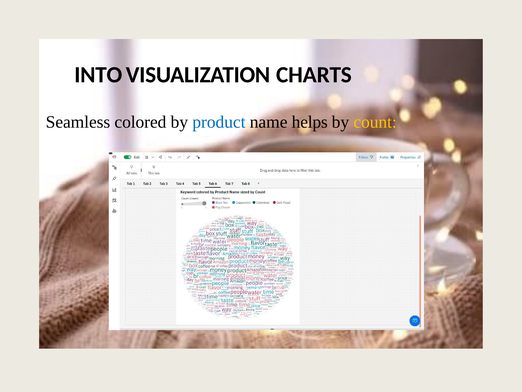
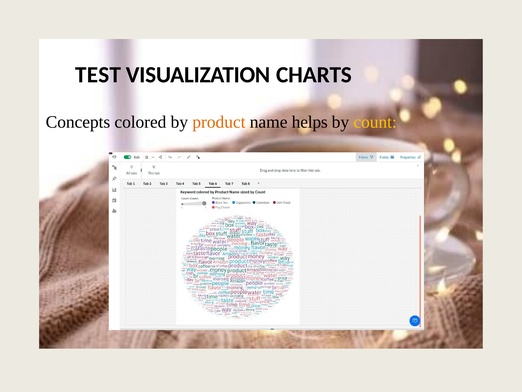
INTO: INTO -> TEST (98, 75)
Seamless: Seamless -> Concepts (78, 122)
product colour: blue -> orange (219, 122)
